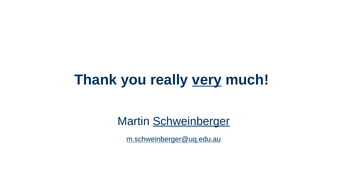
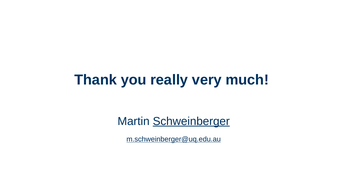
very underline: present -> none (207, 80)
